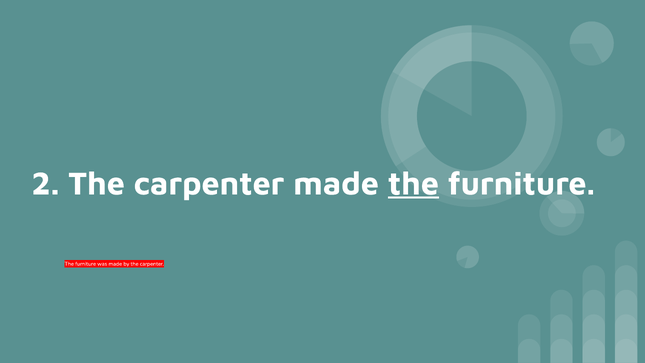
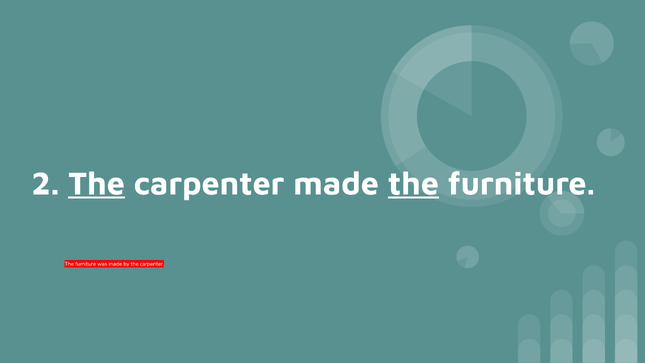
The underline: none -> present (97, 184)
